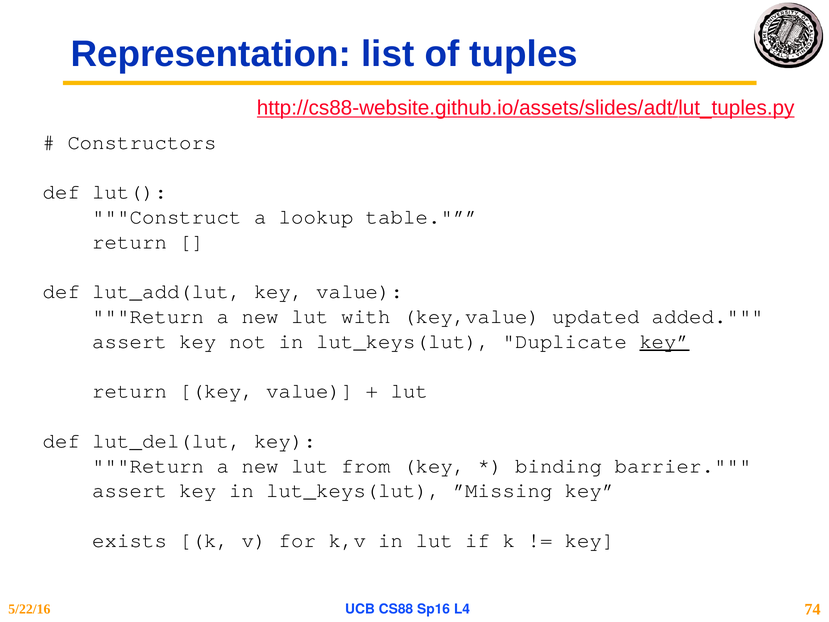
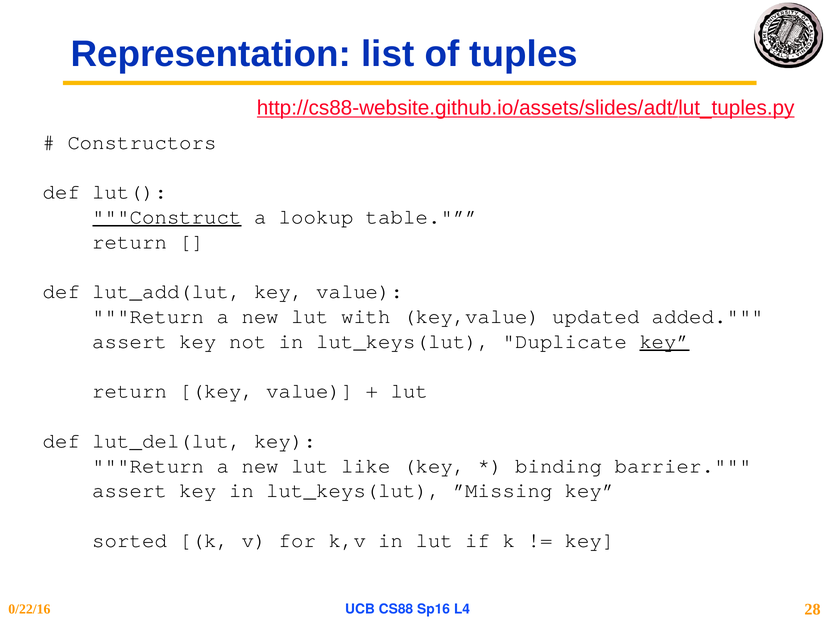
Construct underline: none -> present (167, 217)
from: from -> like (366, 466)
exists: exists -> sorted (130, 540)
5/22/16: 5/22/16 -> 0/22/16 (29, 609)
74: 74 -> 28 (813, 609)
